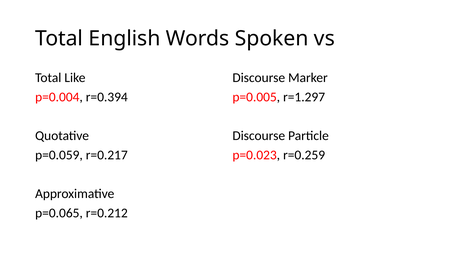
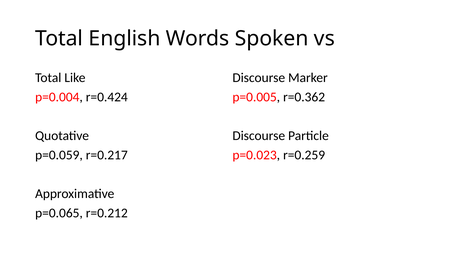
r=1.297: r=1.297 -> r=0.362 (304, 97)
r=0.394: r=0.394 -> r=0.424 (107, 97)
